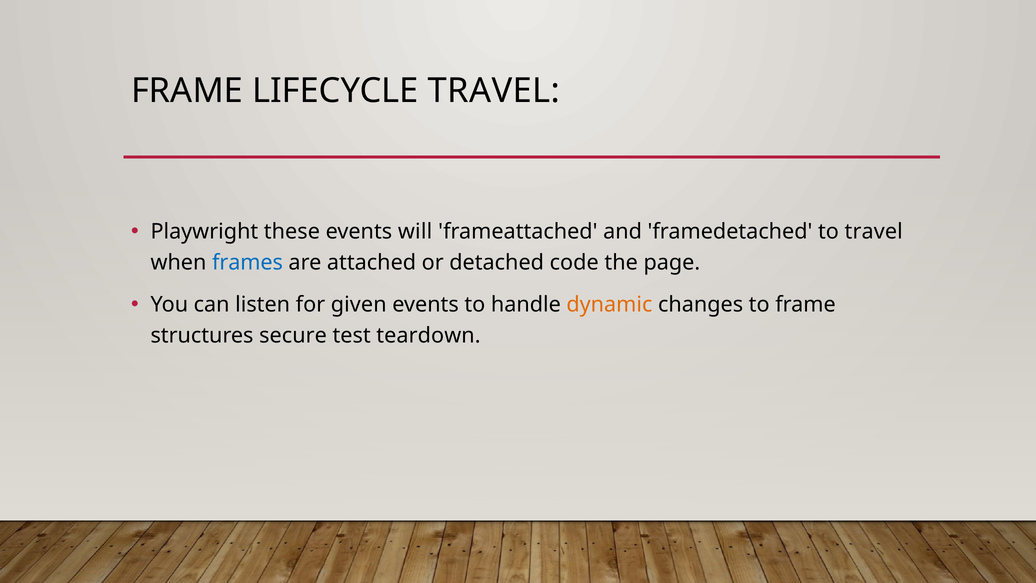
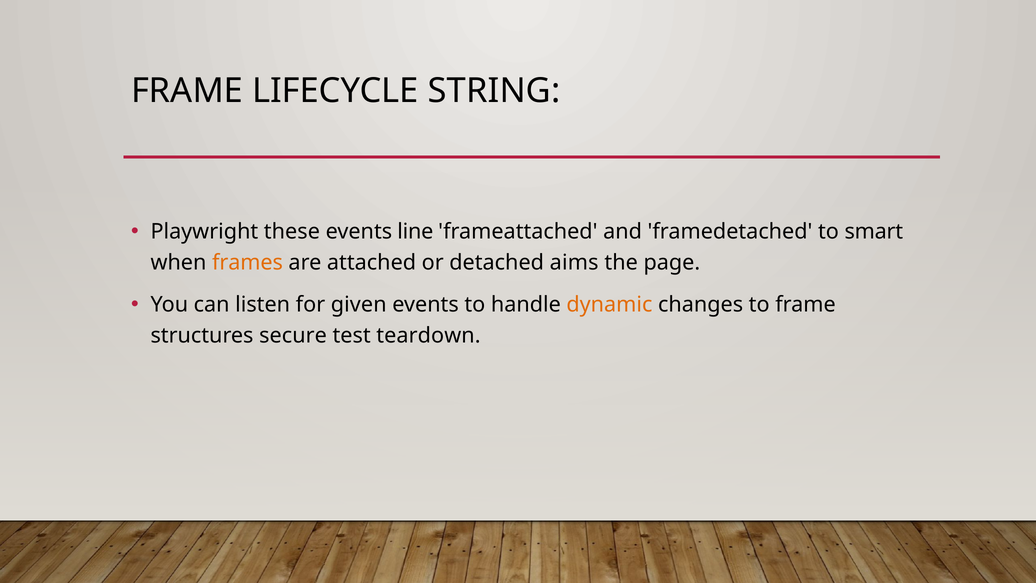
LIFECYCLE TRAVEL: TRAVEL -> STRING (494, 91)
will: will -> line (415, 232)
to travel: travel -> smart (874, 232)
frames colour: blue -> orange (248, 263)
code: code -> aims (574, 263)
